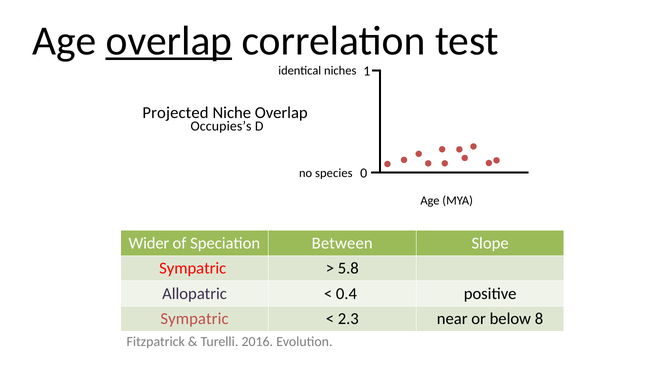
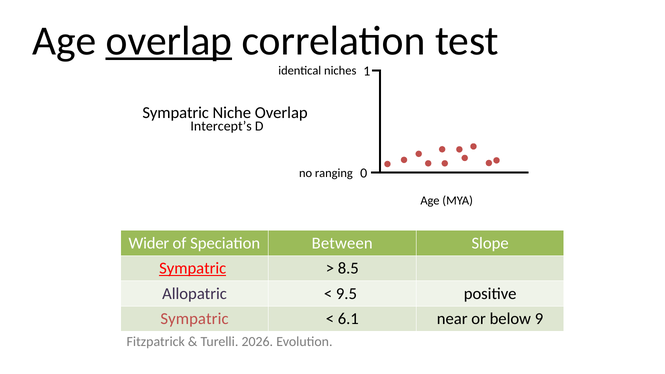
Projected: Projected -> Sympatric (176, 113)
Occupies’s: Occupies’s -> Intercept’s (221, 126)
species: species -> ranging (334, 173)
Sympatric underline: none -> present (193, 268)
5.8: 5.8 -> 8.5 (348, 268)
0.4: 0.4 -> 9.5 (346, 294)
2.3: 2.3 -> 6.1 (348, 319)
8: 8 -> 9 (539, 319)
2016: 2016 -> 2026 (257, 342)
